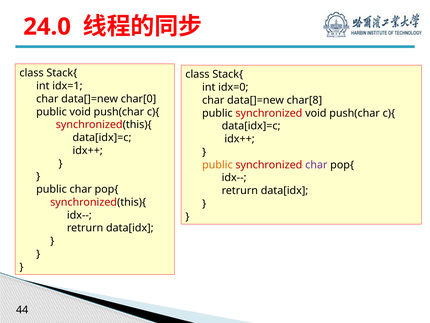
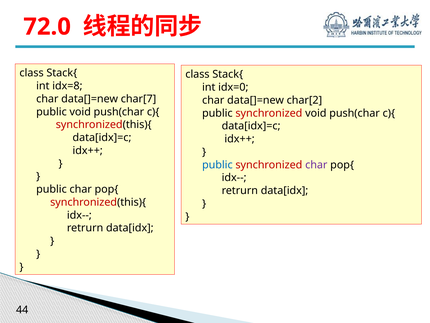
24.0: 24.0 -> 72.0 (47, 27)
idx=1: idx=1 -> idx=8 (67, 86)
char[0: char[0 -> char[7 (138, 99)
char[8: char[8 -> char[2 (304, 100)
public colour: orange -> blue (217, 165)
